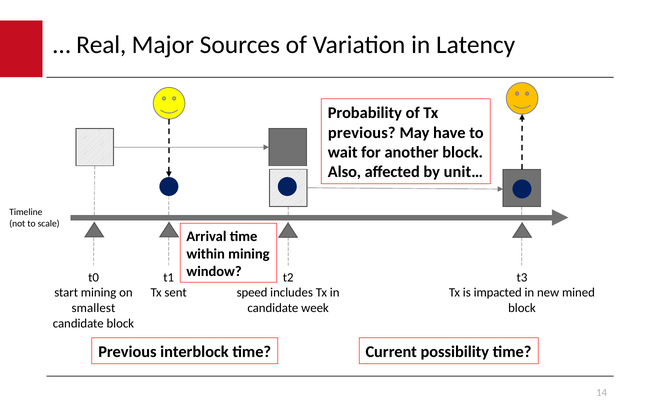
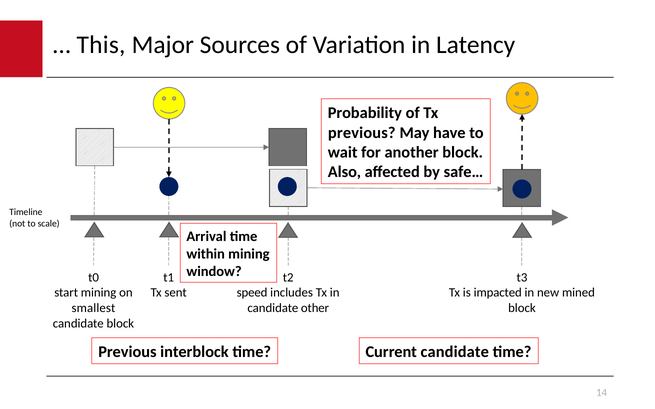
Real: Real -> This (101, 45)
unit…: unit… -> safe… (463, 172)
week: week -> other (315, 308)
Current possibility: possibility -> candidate (455, 352)
